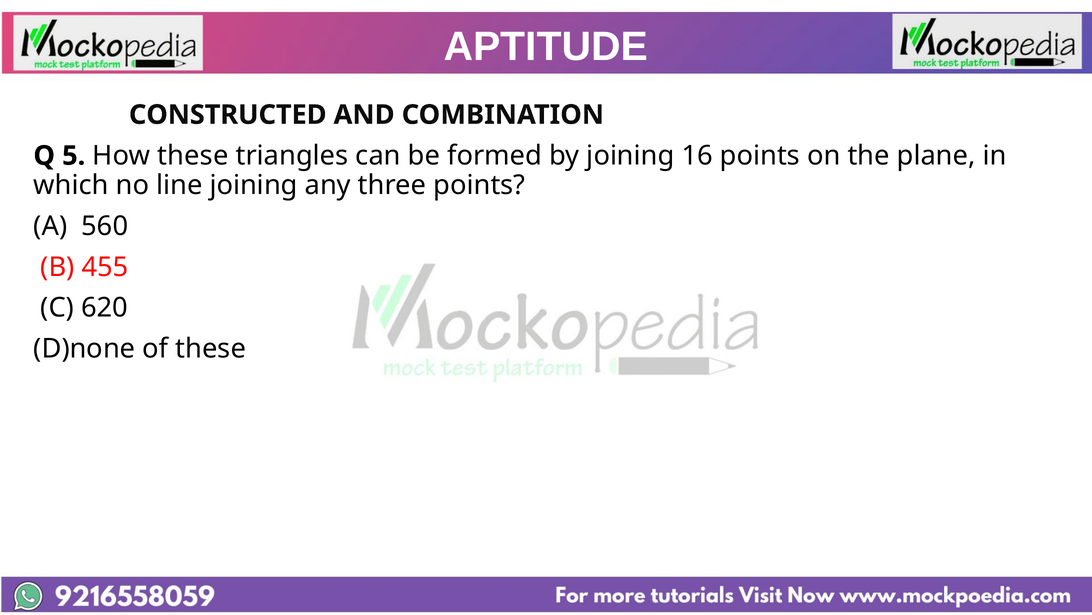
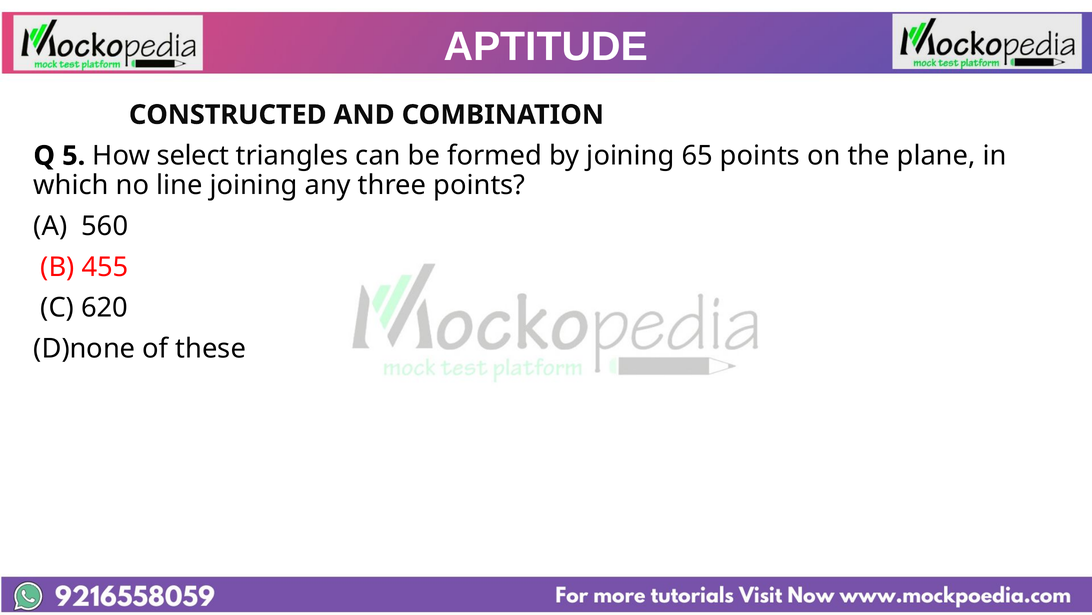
How these: these -> select (193, 156)
16: 16 -> 65 (697, 156)
